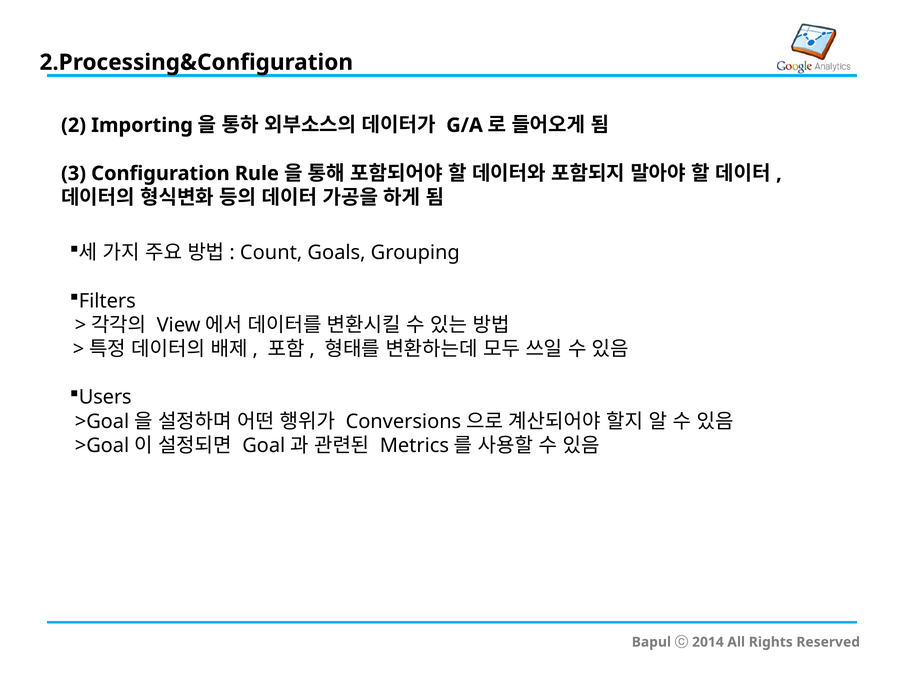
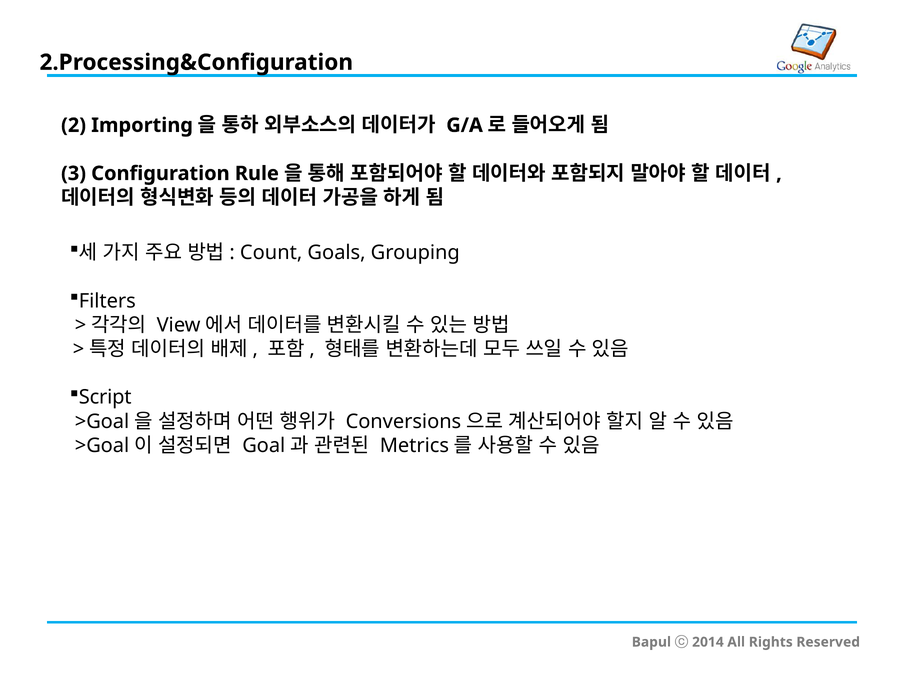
Users: Users -> Script (105, 397)
